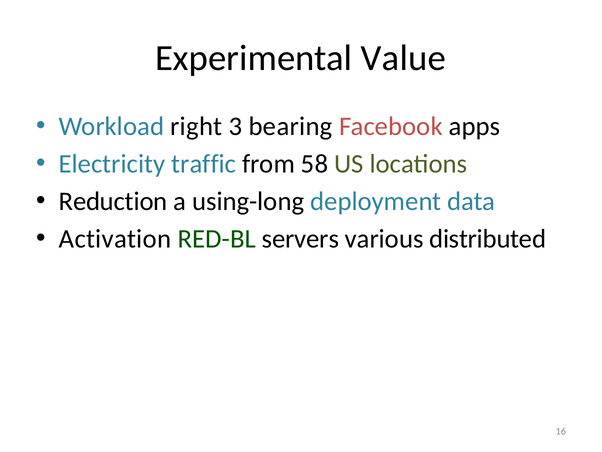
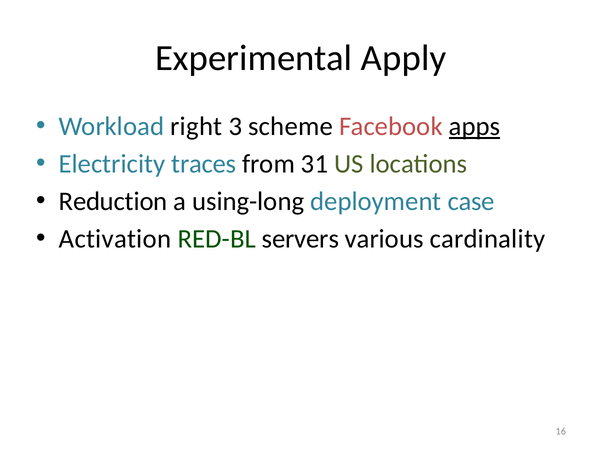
Value: Value -> Apply (403, 58)
bearing: bearing -> scheme (291, 126)
apps underline: none -> present (474, 126)
traffic: traffic -> traces (204, 164)
58: 58 -> 31 (315, 164)
data: data -> case (471, 201)
distributed: distributed -> cardinality (487, 239)
